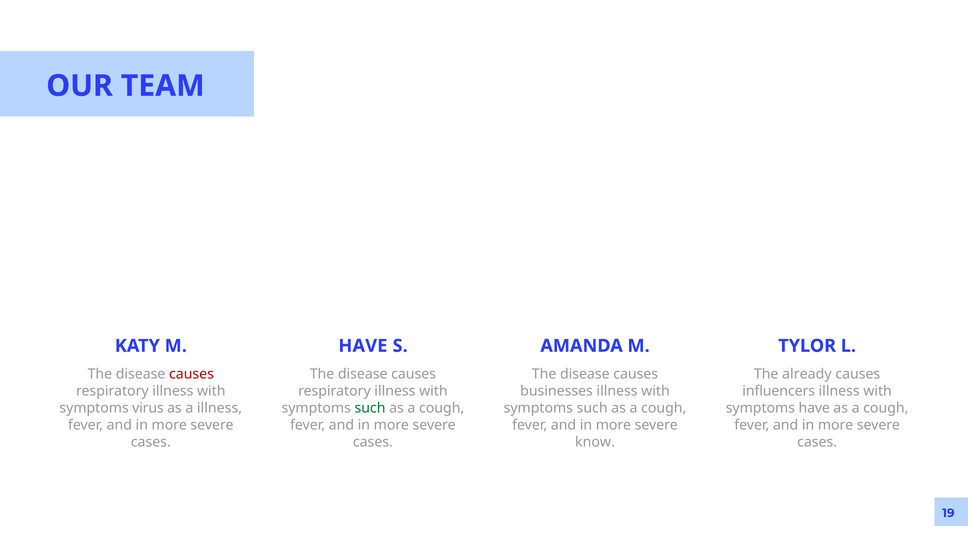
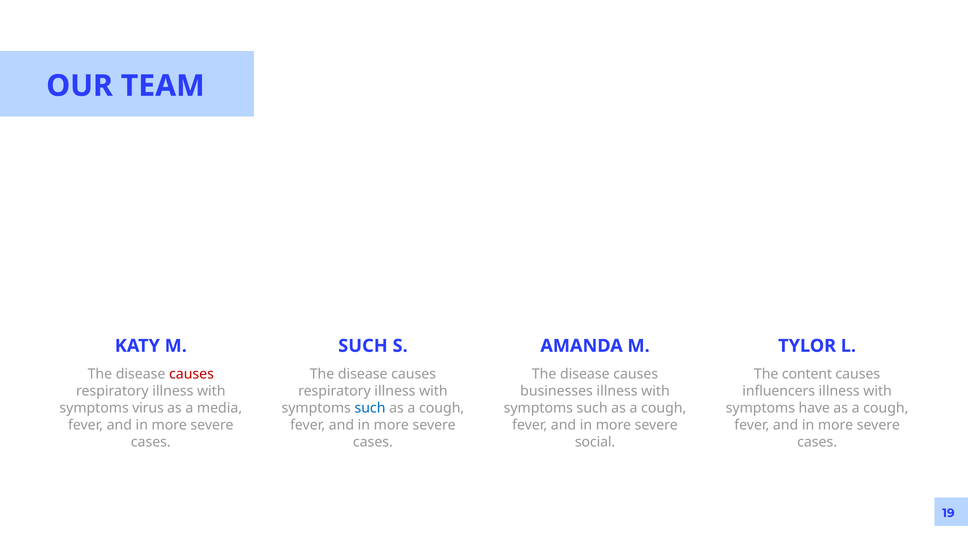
HAVE: HAVE -> SUCH (363, 346)
already: already -> content (807, 375)
a illness: illness -> media (220, 409)
such colour: green -> blue (370, 409)
know: know -> social (595, 443)
